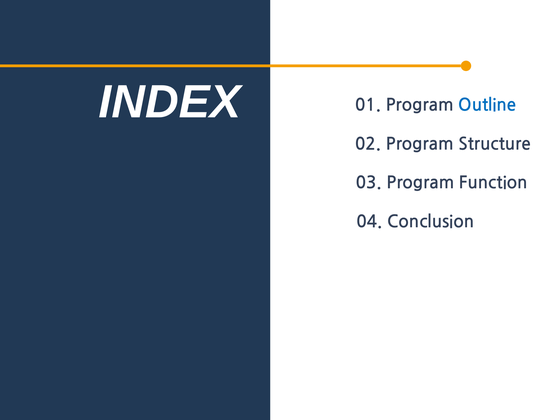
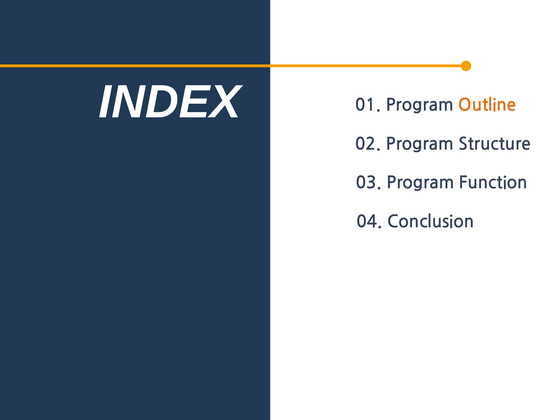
Outline colour: blue -> orange (487, 105)
